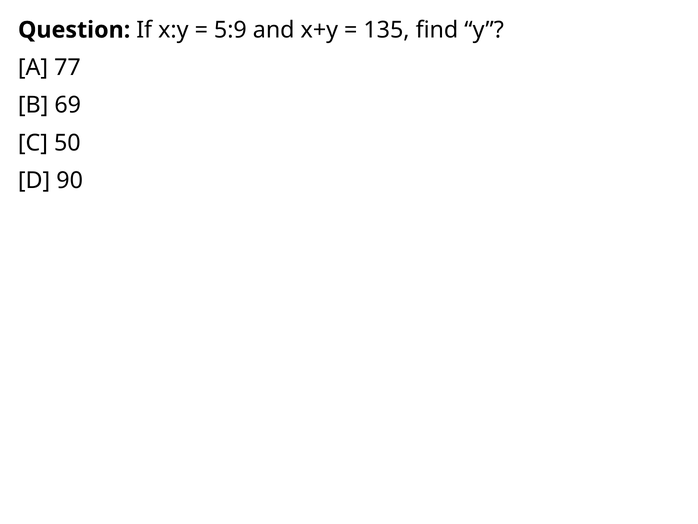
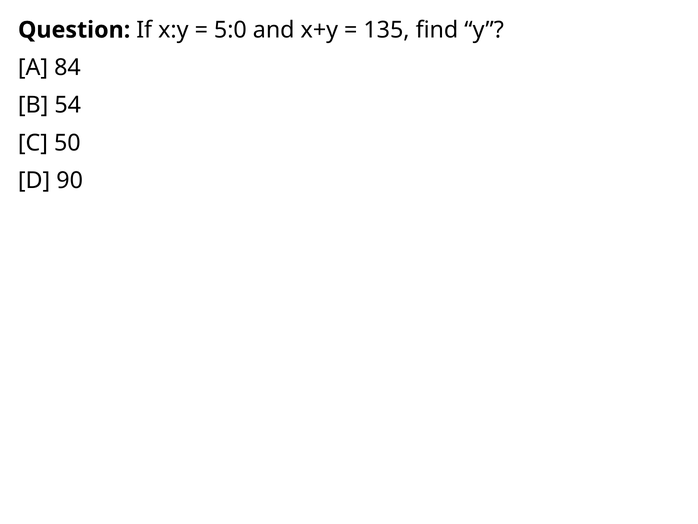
5:9: 5:9 -> 5:0 (230, 30)
77: 77 -> 84 (67, 68)
69: 69 -> 54 (68, 105)
